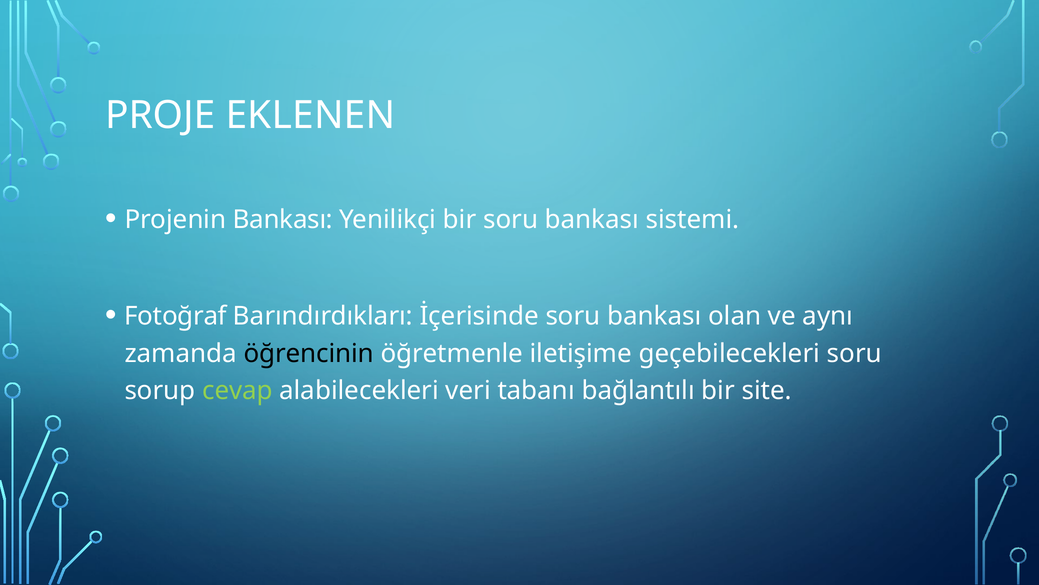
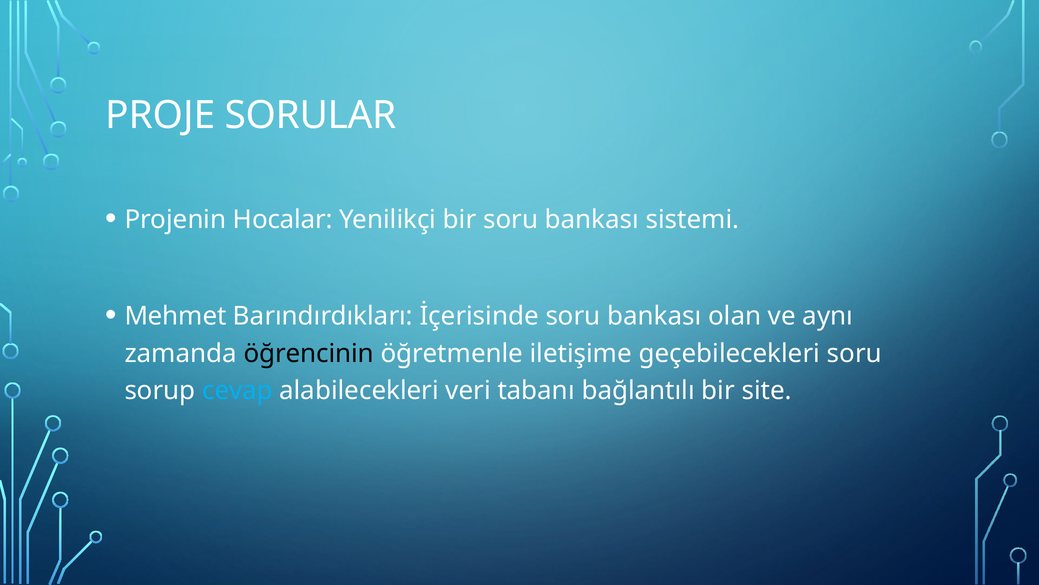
EKLENEN: EKLENEN -> SORULAR (311, 115)
Projenin Bankası: Bankası -> Hocalar (283, 219)
Fotoğraf: Fotoğraf -> Mehmet (175, 316)
cevap colour: light green -> light blue (237, 390)
